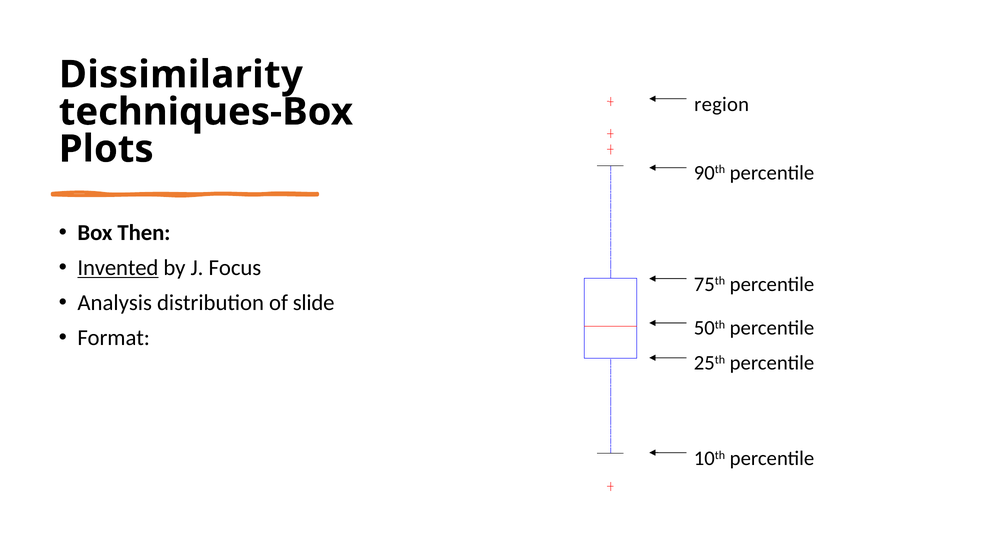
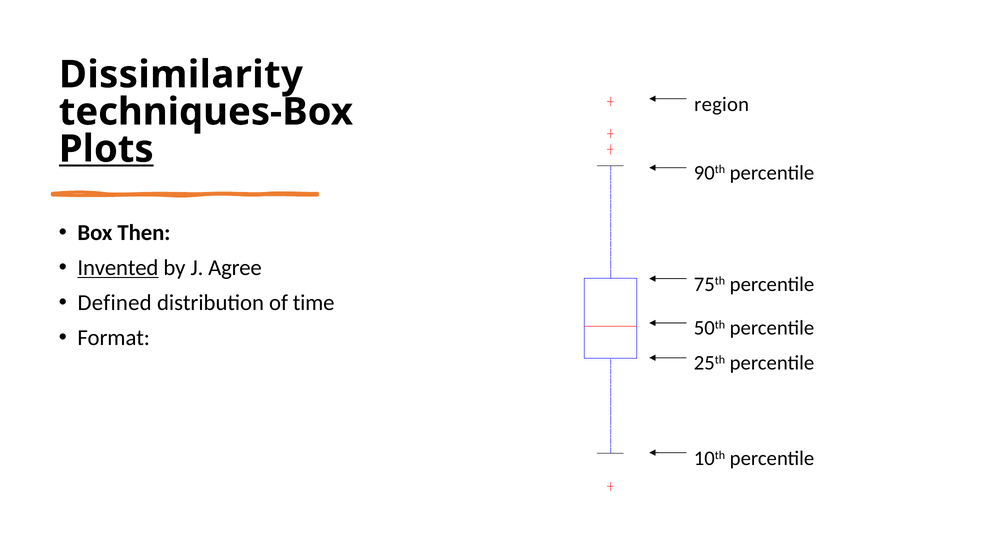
Plots underline: none -> present (106, 149)
Focus: Focus -> Agree (235, 267)
Analysis: Analysis -> Defined (115, 302)
slide: slide -> time (314, 302)
